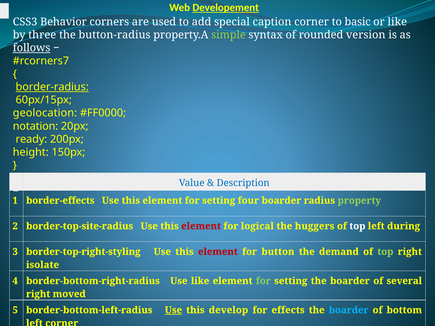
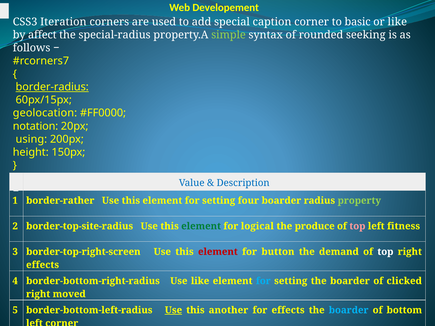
Developement underline: present -> none (226, 8)
Behavior: Behavior -> Iteration (63, 22)
three: three -> affect (42, 35)
button-radius: button-radius -> special-radius (115, 35)
version: version -> seeking (366, 35)
follows underline: present -> none (32, 48)
ready: ready -> using (31, 139)
border-effects: border-effects -> border-rather (60, 201)
element colour: red -> green (201, 226)
huggers: huggers -> produce (315, 226)
top colour: white -> pink (357, 226)
during: during -> fitness (404, 226)
border-top-right-styling: border-top-right-styling -> border-top-right-screen (83, 252)
top colour: light green -> white (385, 252)
isolate: isolate -> effects (43, 265)
for colour: light green -> light blue (263, 281)
several: several -> clicked (404, 281)
develop: develop -> another (228, 310)
